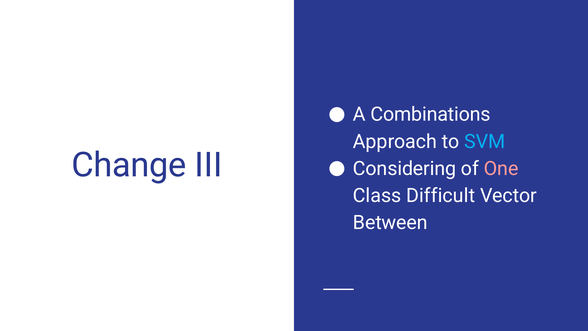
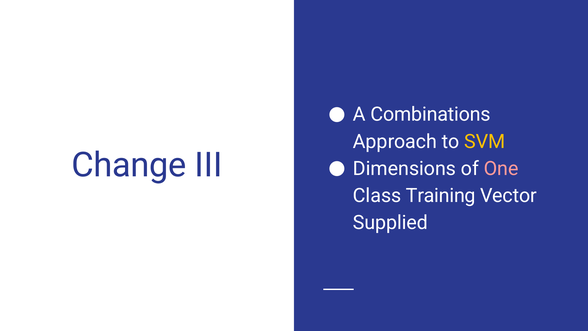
SVM colour: light blue -> yellow (485, 141)
Considering: Considering -> Dimensions (405, 168)
Difficult: Difficult -> Training (441, 196)
Between: Between -> Supplied (390, 223)
